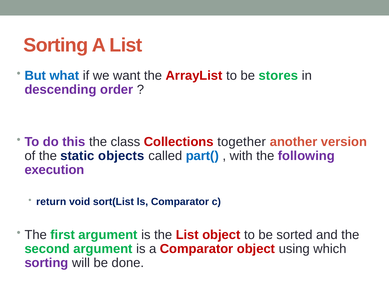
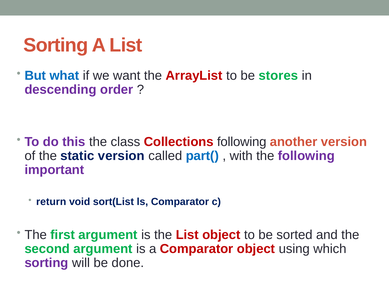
Collections together: together -> following (242, 142)
static objects: objects -> version (121, 156)
execution: execution -> important (54, 170)
